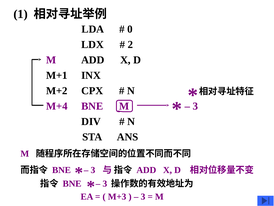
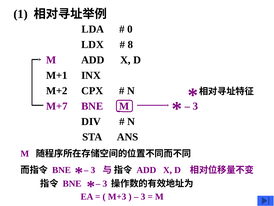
2: 2 -> 8 (130, 44)
M+4: M+4 -> M+7 (57, 106)
